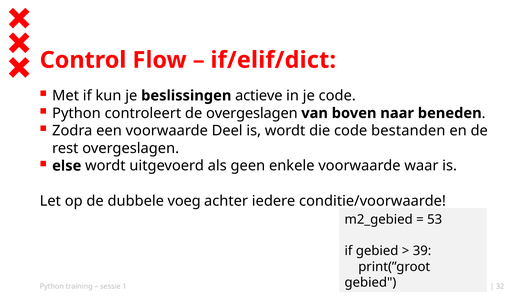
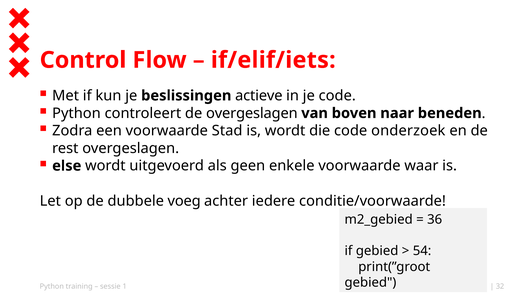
if/elif/dict: if/elif/dict -> if/elif/iets (273, 60)
Deel: Deel -> Stad (227, 131)
bestanden: bestanden -> onderzoek (408, 131)
53: 53 -> 36 (435, 220)
39: 39 -> 54 (422, 251)
